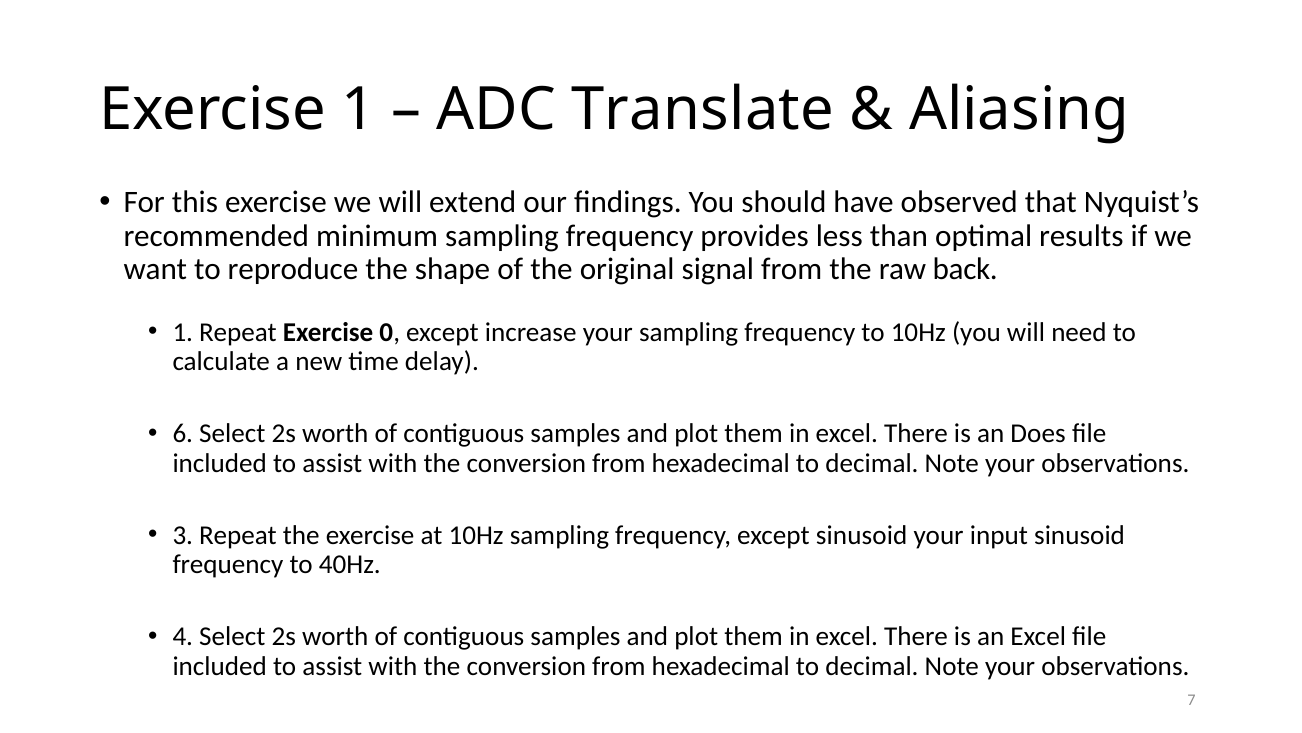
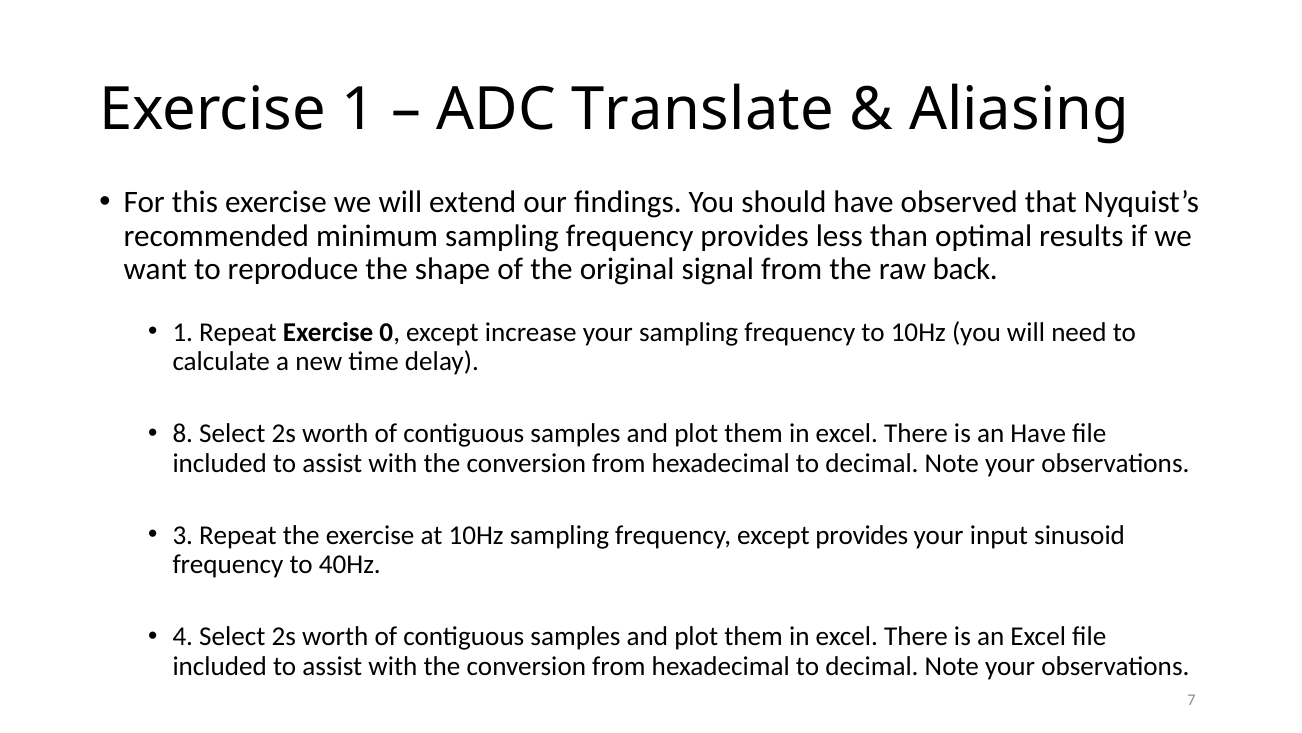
6: 6 -> 8 (183, 433)
an Does: Does -> Have (1038, 433)
except sinusoid: sinusoid -> provides (862, 535)
